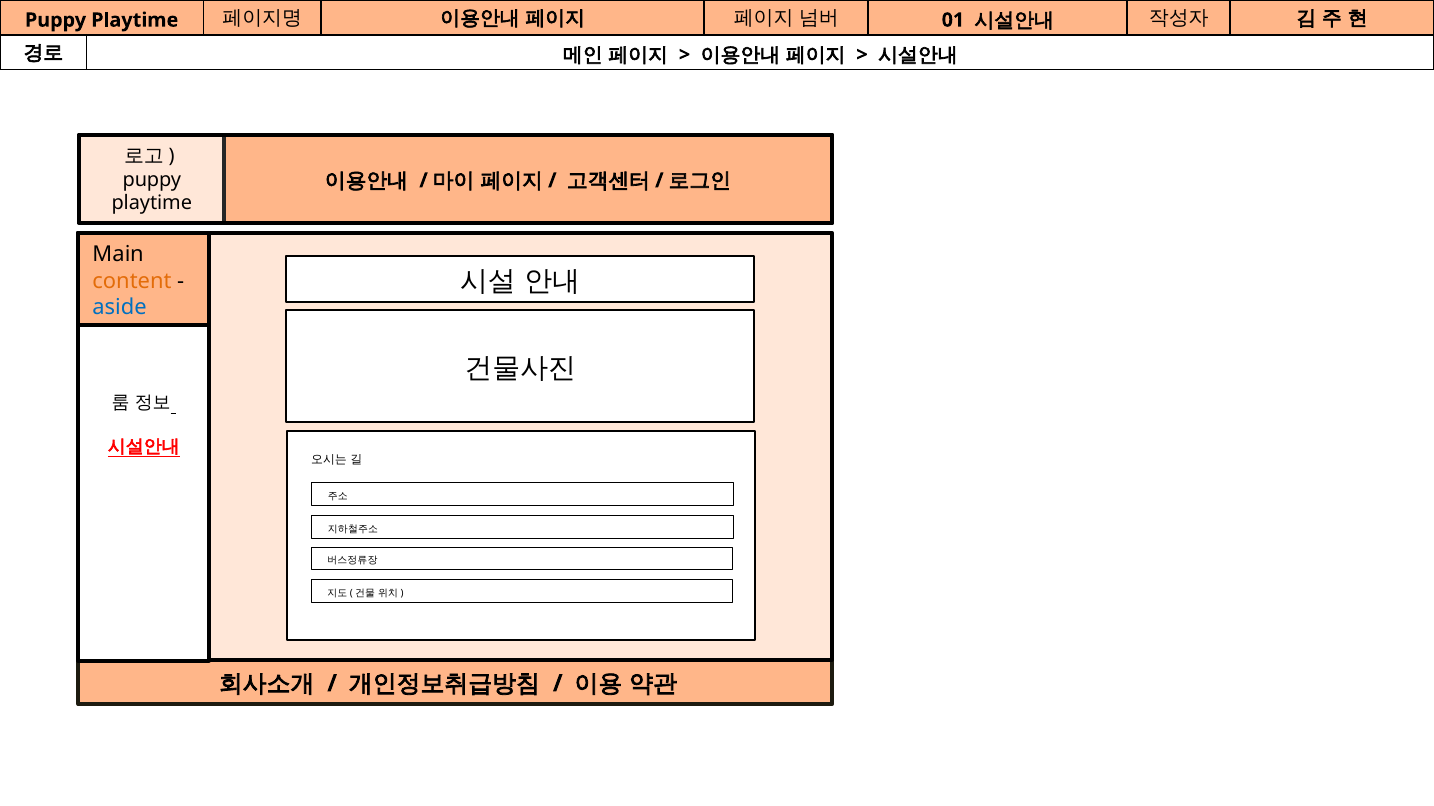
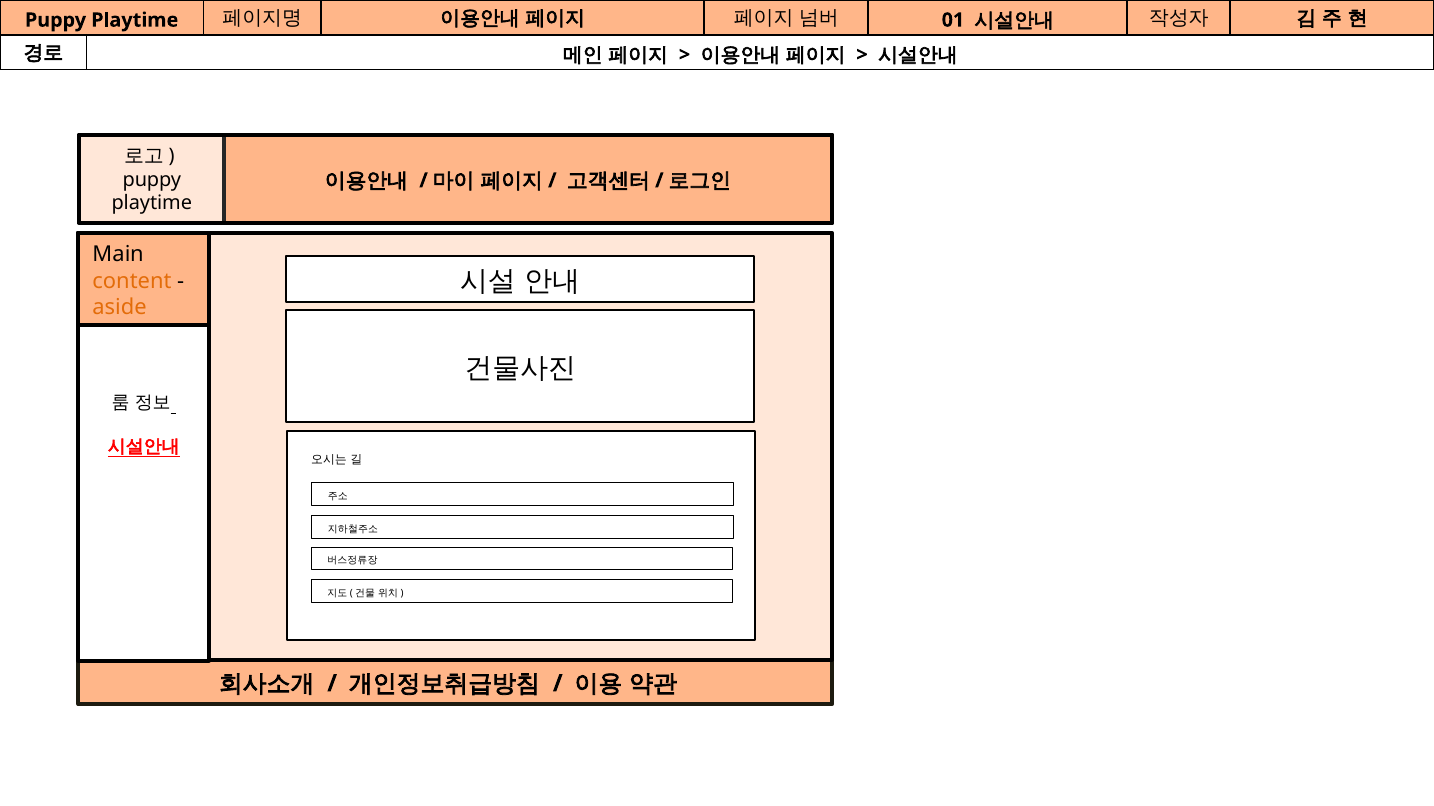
aside colour: blue -> orange (120, 307)
